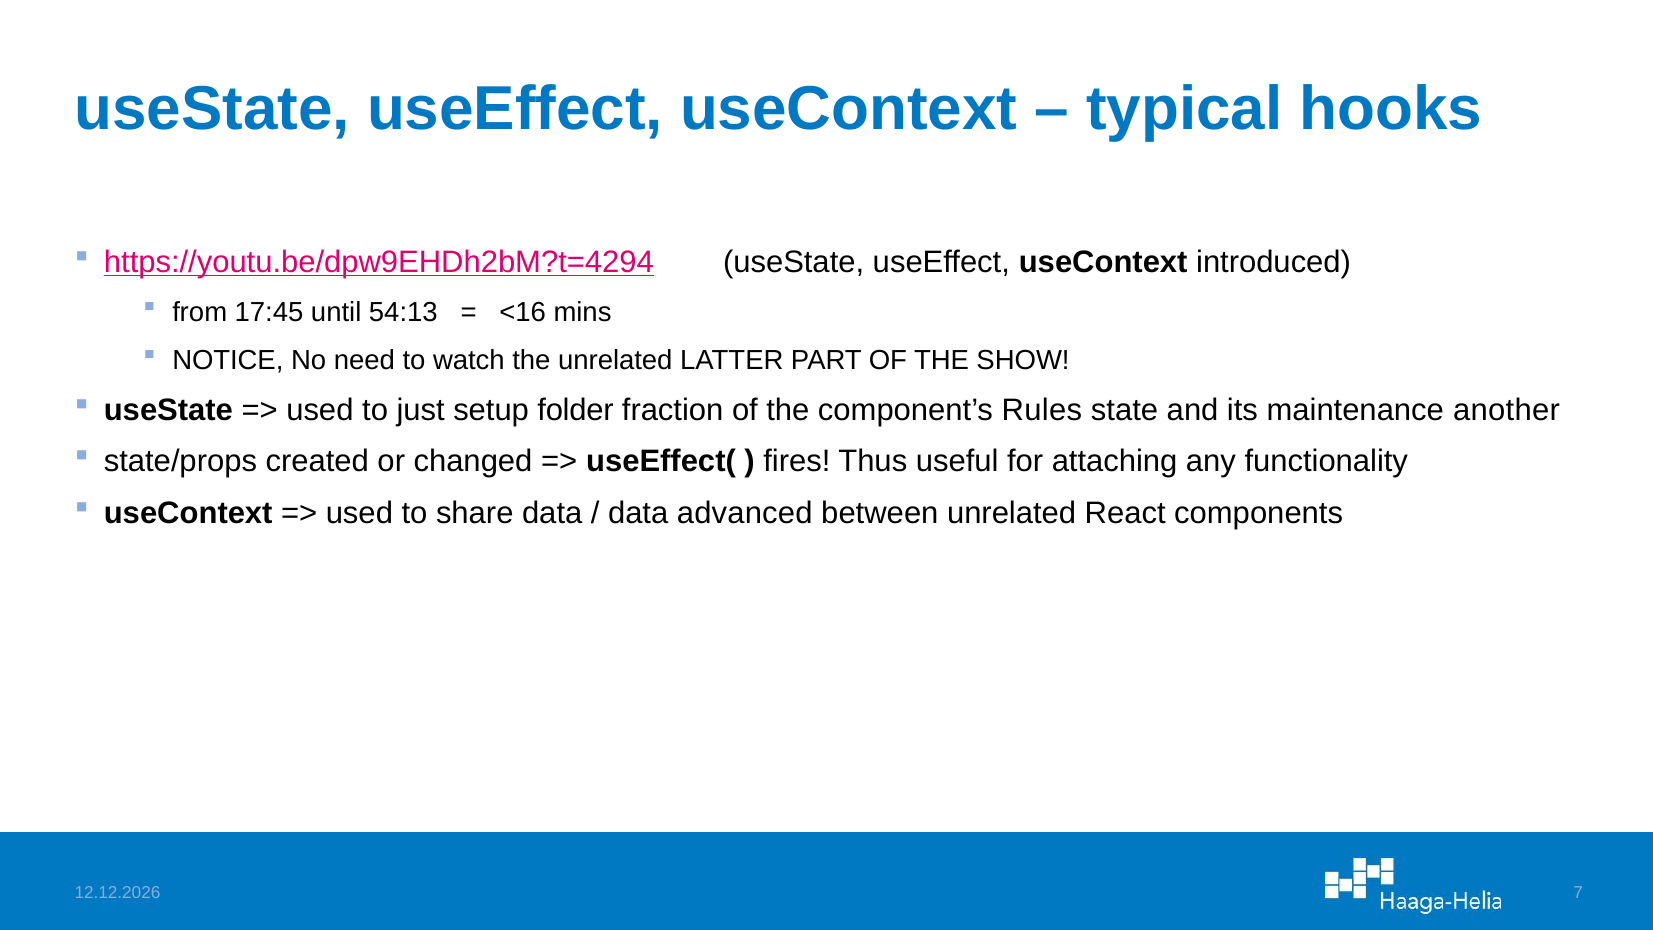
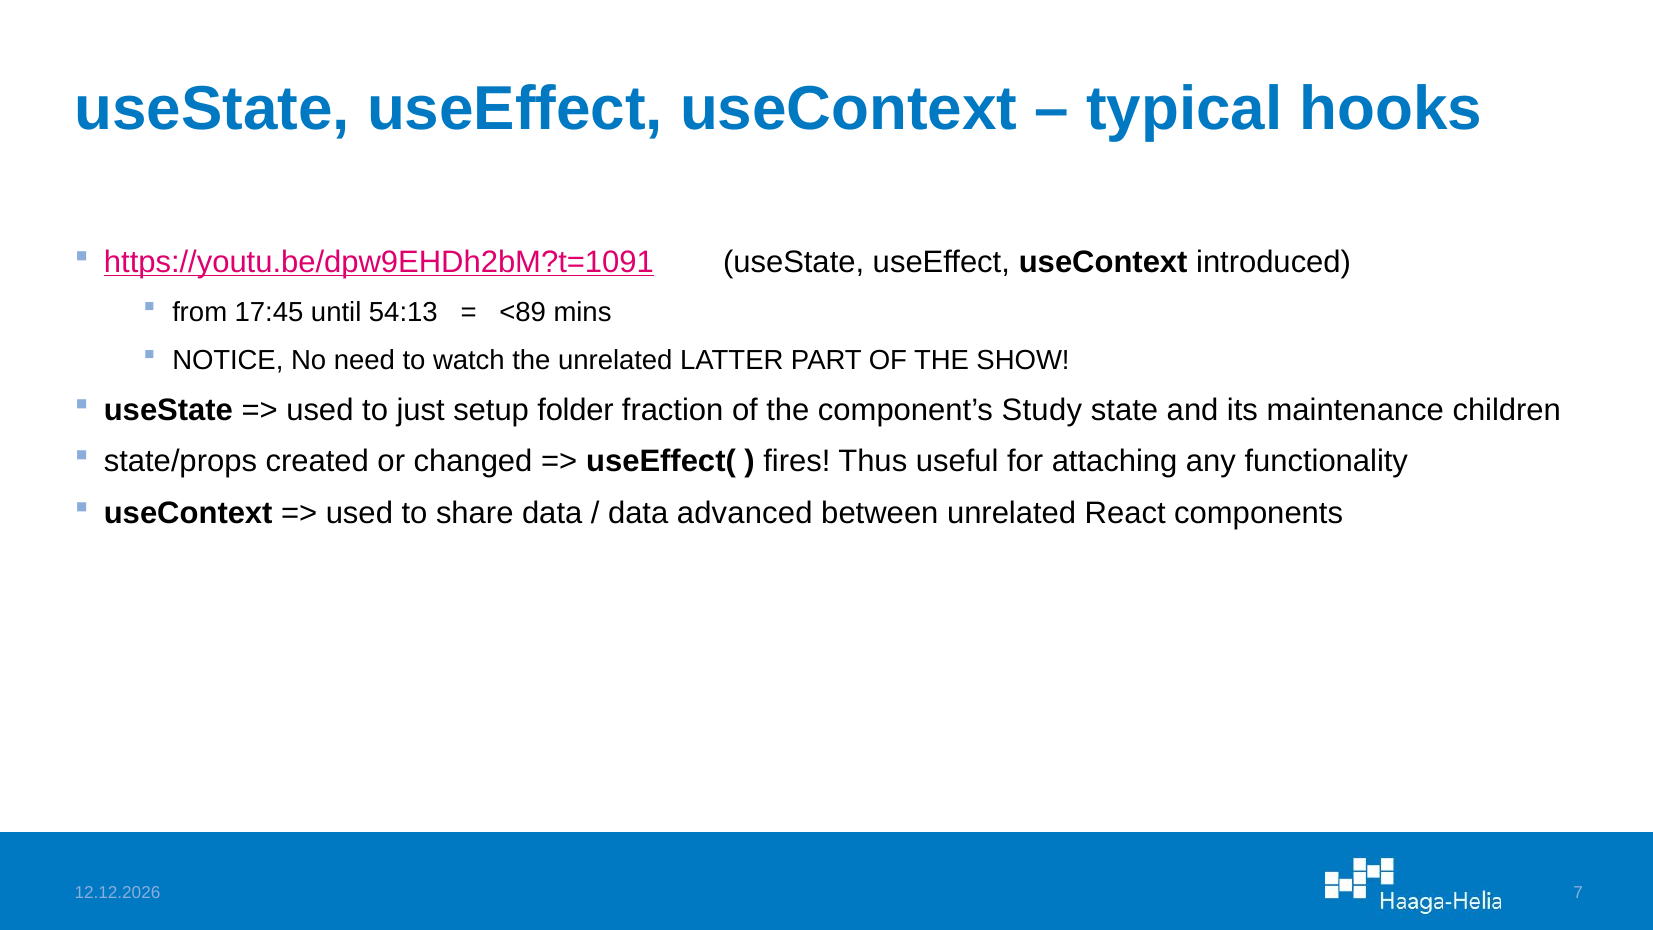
https://youtu.be/dpw9EHDh2bM?t=4294: https://youtu.be/dpw9EHDh2bM?t=4294 -> https://youtu.be/dpw9EHDh2bM?t=1091 (379, 262)
<16: <16 -> <89 (523, 312)
Rules: Rules -> Study (1042, 410)
another: another -> children (1507, 410)
